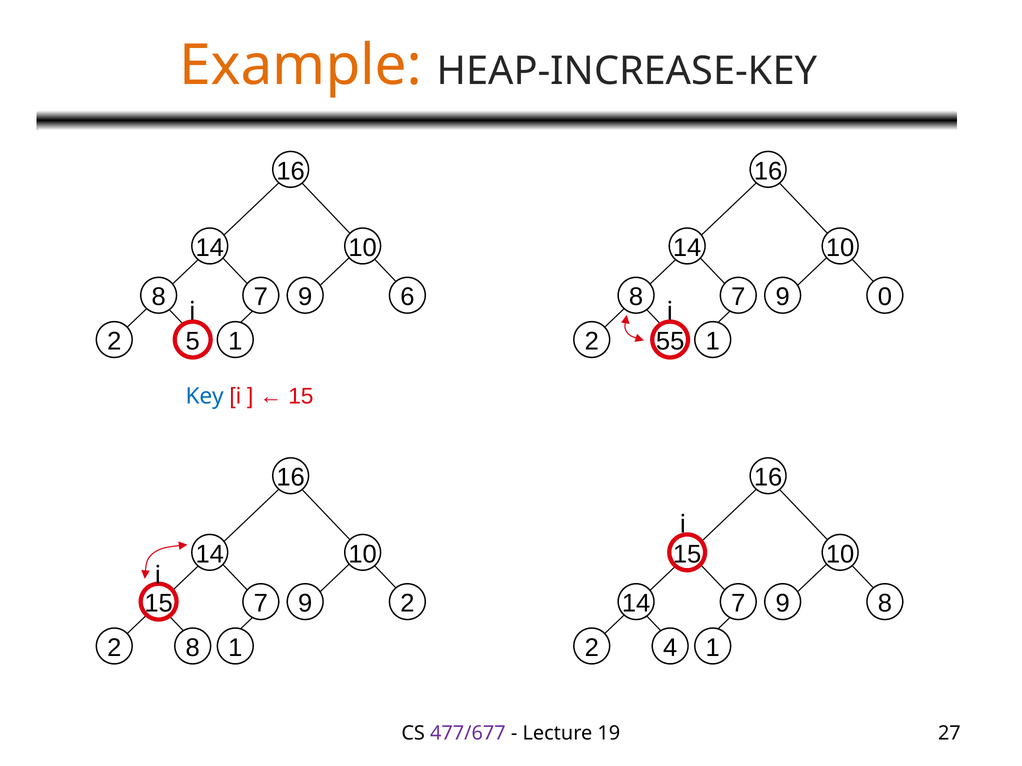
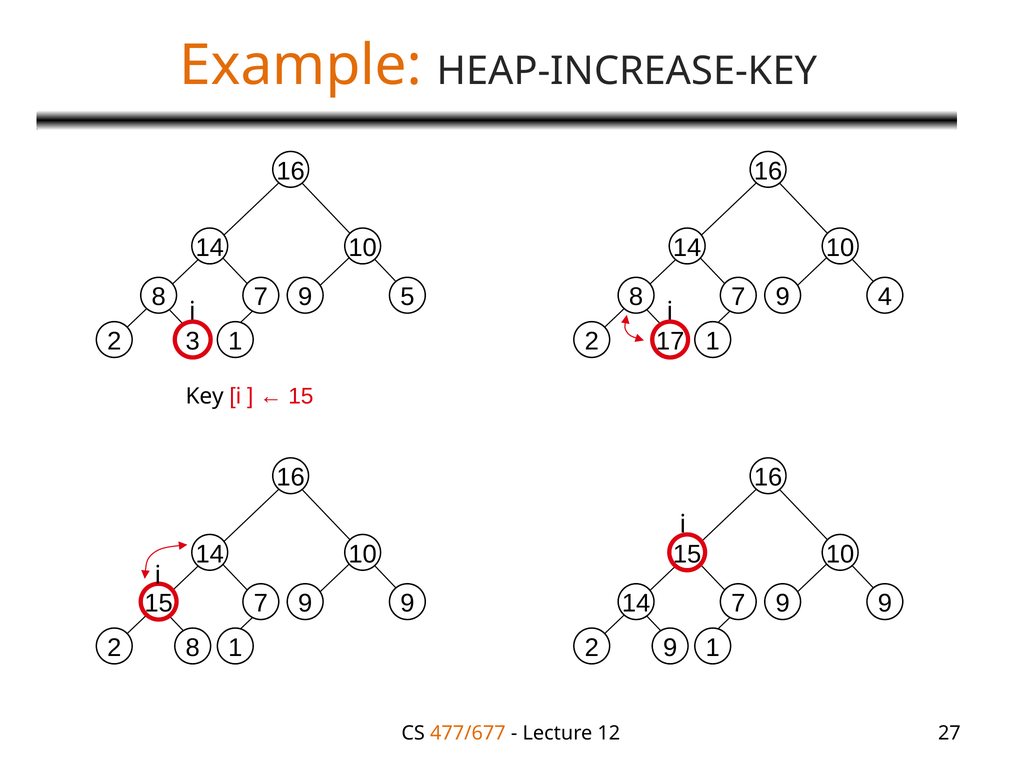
6: 6 -> 5 (407, 297)
0: 0 -> 4 (885, 297)
5: 5 -> 3 (193, 342)
55: 55 -> 17 (670, 342)
Key colour: blue -> black (205, 397)
2: 2 -> 9 (407, 604)
8: 8 -> 9 (885, 604)
2 4: 4 -> 9 (670, 648)
477/677 colour: purple -> orange (468, 733)
19: 19 -> 12 (609, 733)
